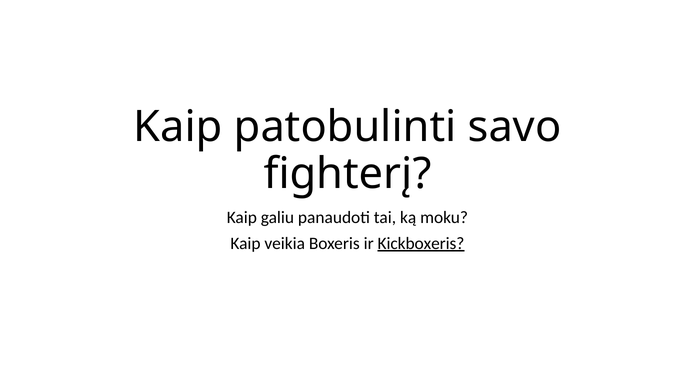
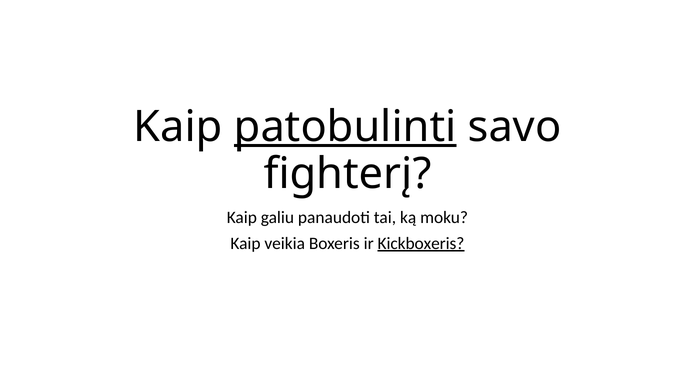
patobulinti underline: none -> present (345, 127)
